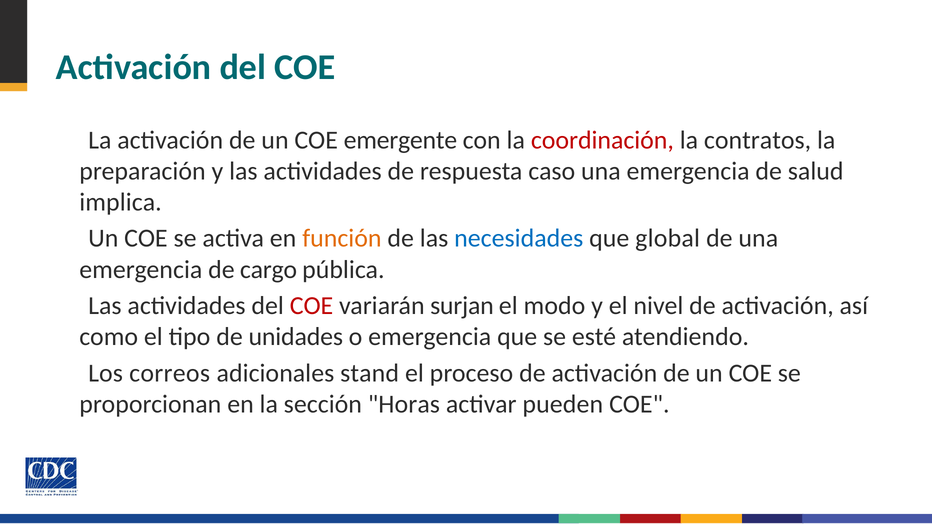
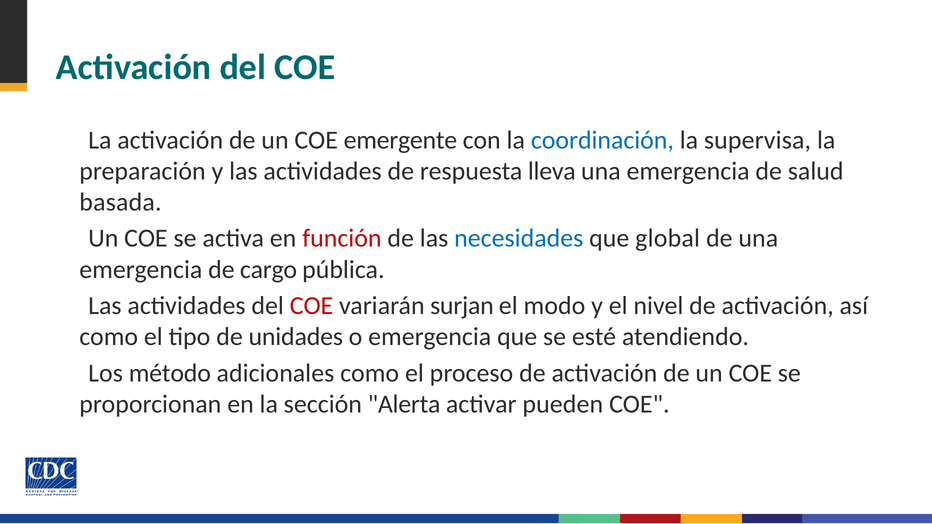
coordinación colour: red -> blue (602, 140)
contratos: contratos -> supervisa (757, 140)
caso: caso -> lleva (552, 171)
implica: implica -> basada (120, 202)
función colour: orange -> red (342, 239)
correos: correos -> método (170, 373)
adicionales stand: stand -> como (370, 373)
Horas: Horas -> Alerta (404, 404)
